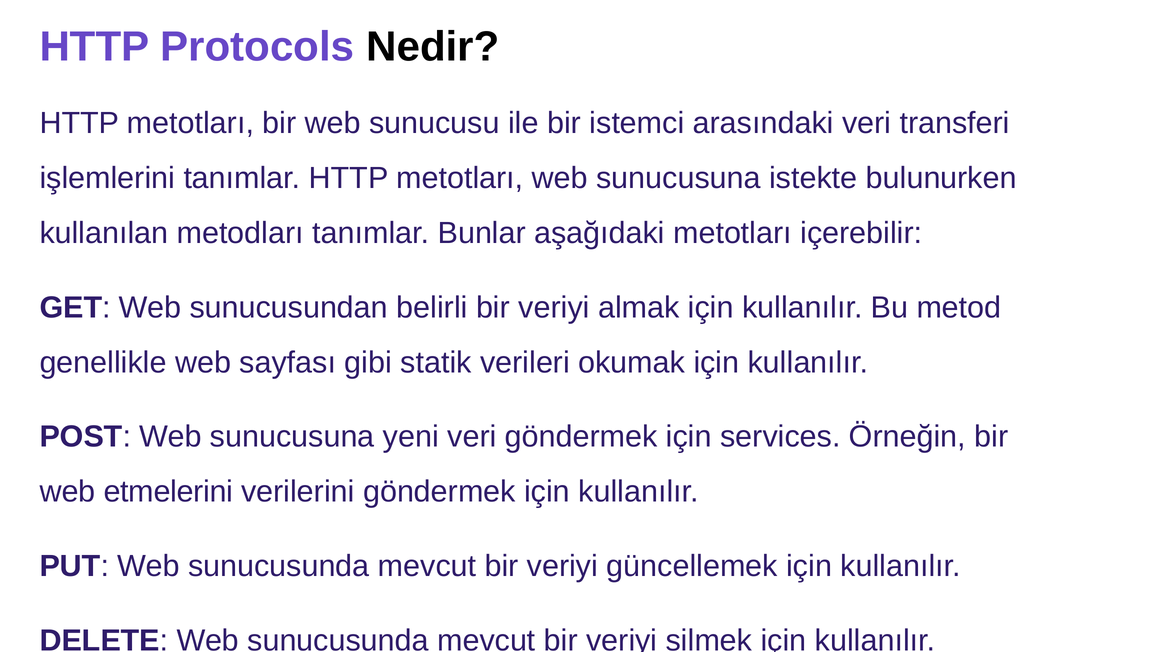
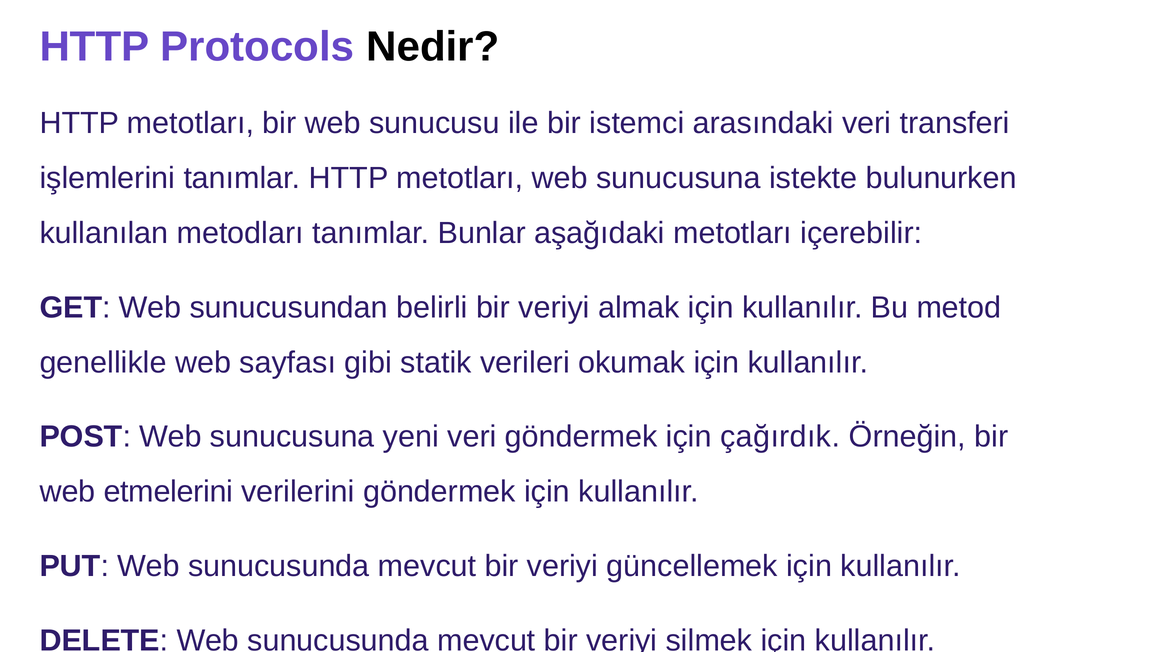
services: services -> çağırdık (780, 437)
